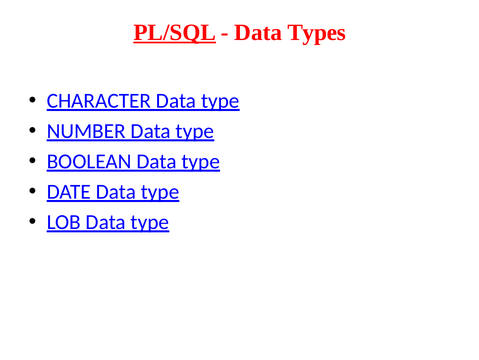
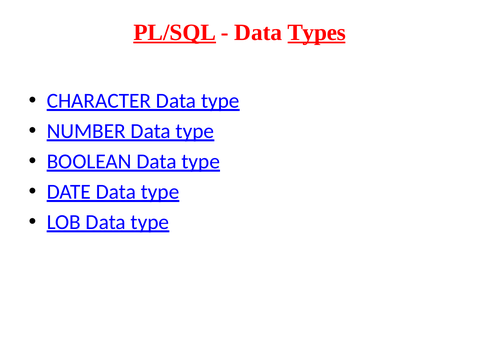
Types underline: none -> present (317, 32)
